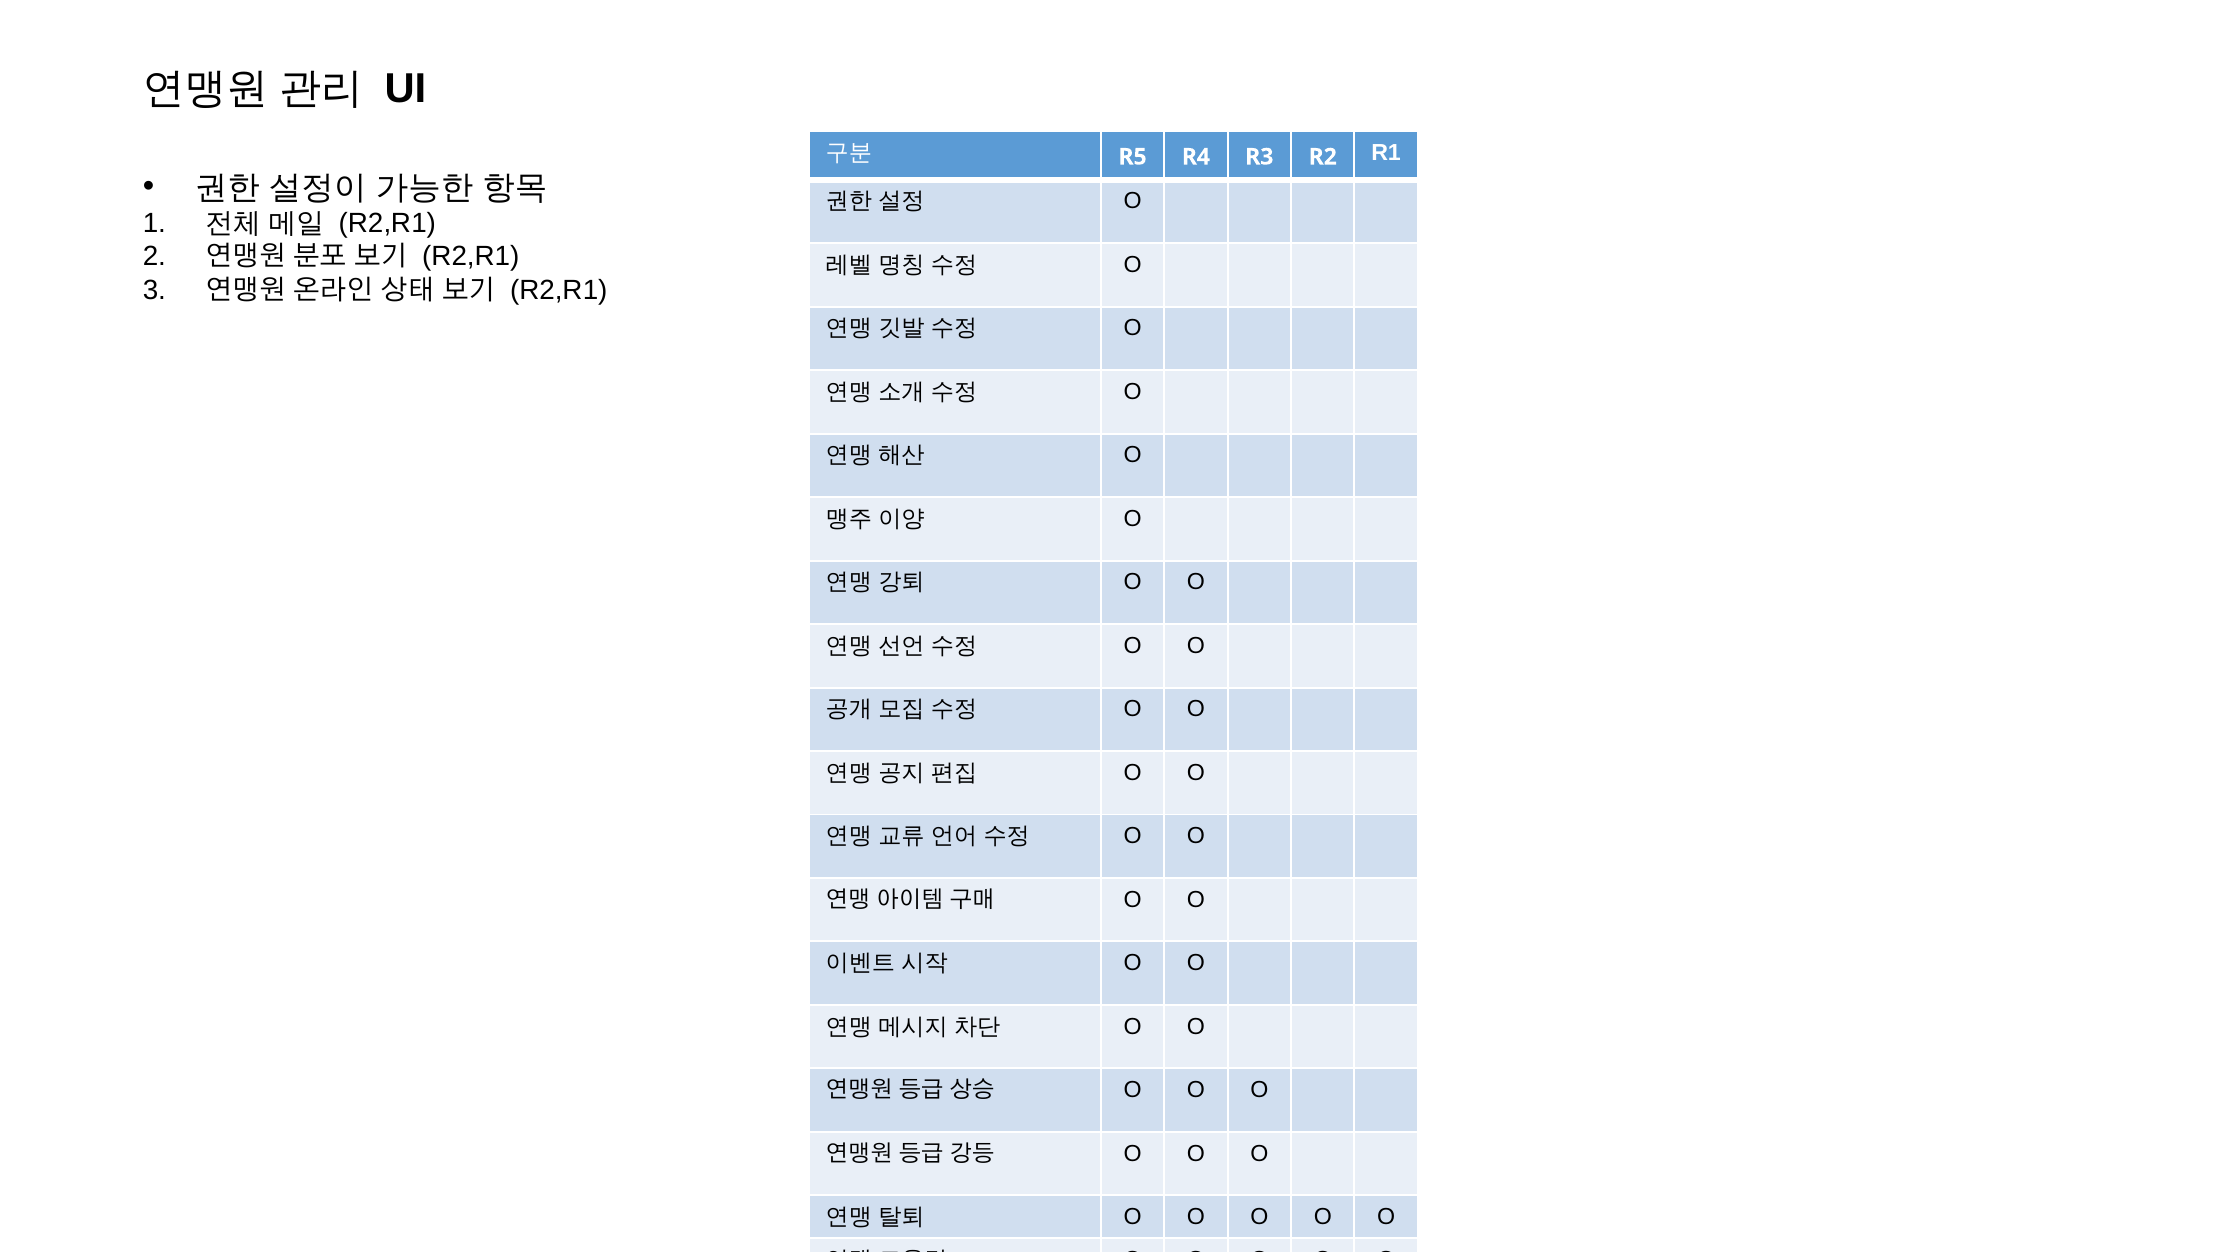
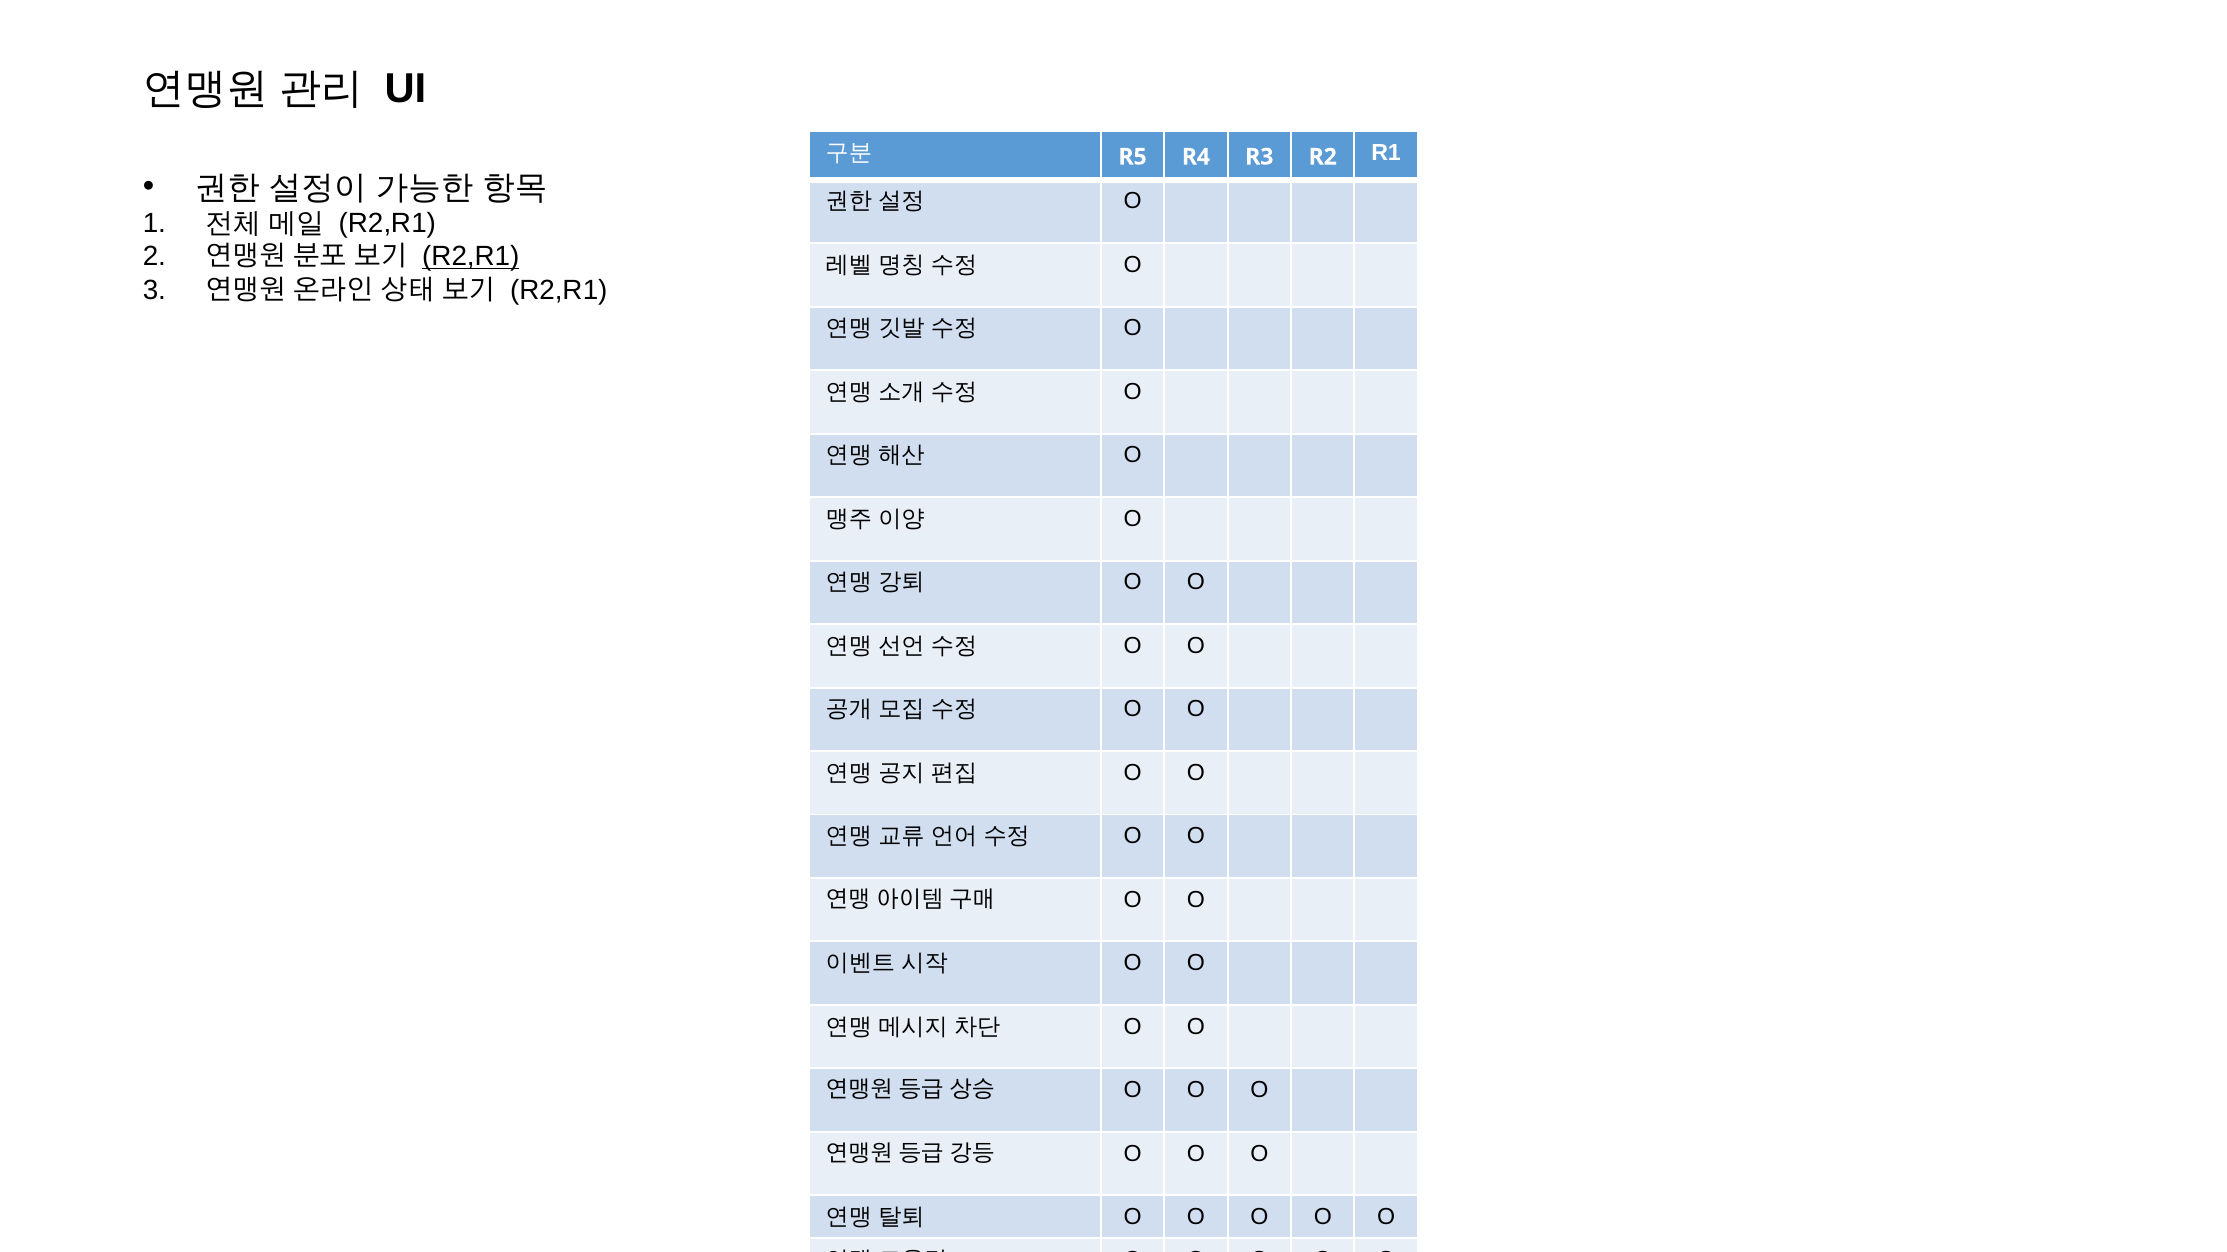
R2,R1 underline: none -> present (471, 257)
